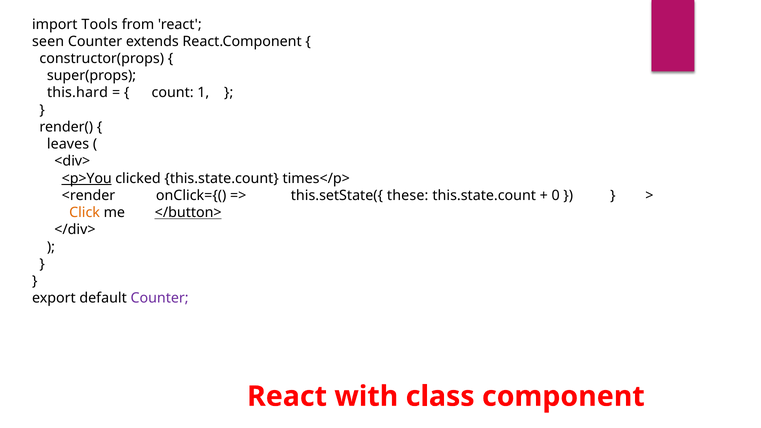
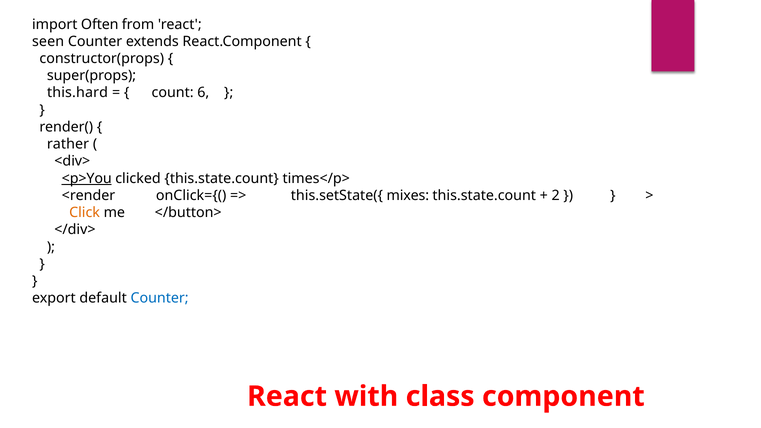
Tools: Tools -> Often (100, 24)
1: 1 -> 6 (203, 93)
leaves: leaves -> rather (68, 144)
these: these -> mixes (408, 196)
0: 0 -> 2 (556, 196)
</button> underline: present -> none (188, 213)
Counter colour: purple -> blue (160, 298)
